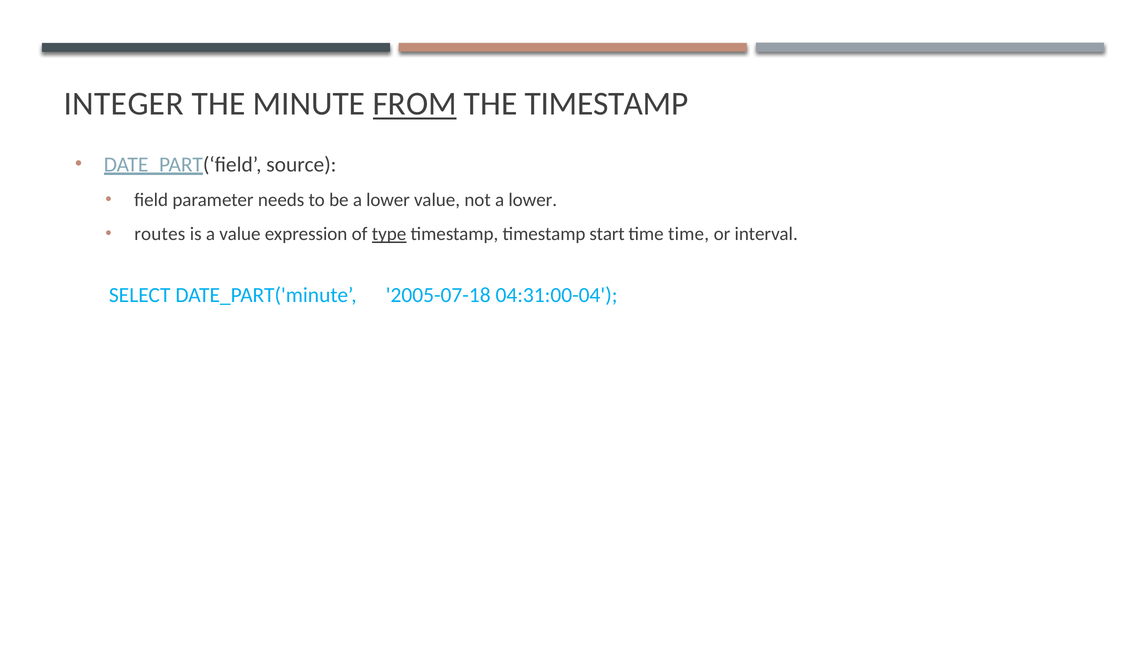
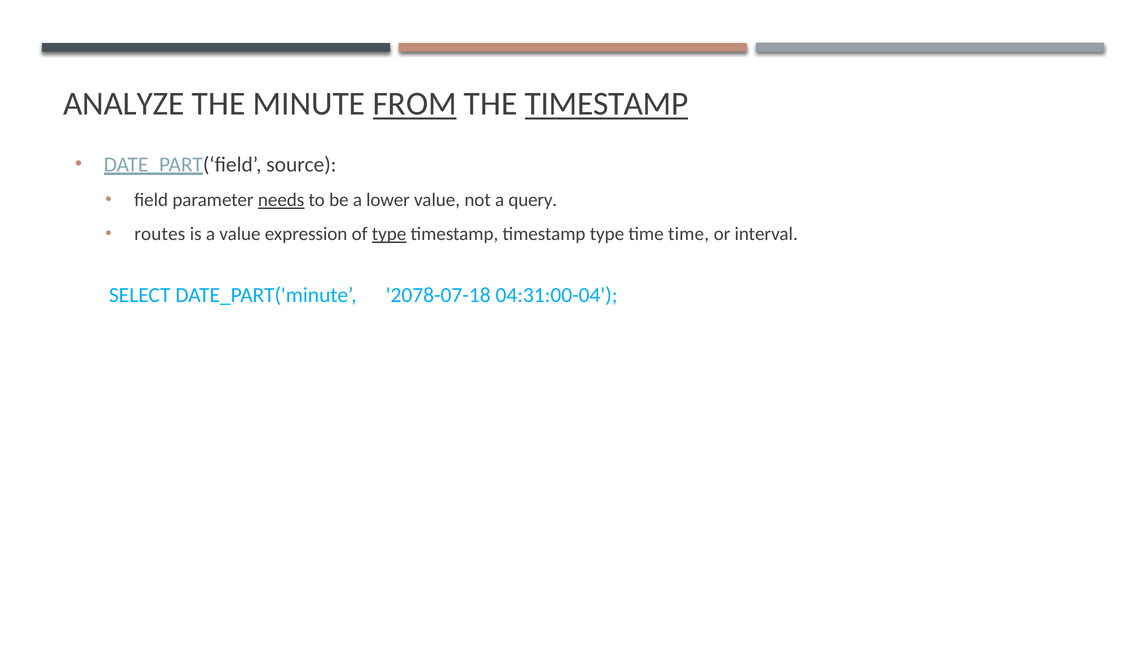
INTEGER: INTEGER -> ANALYZE (124, 104)
TIMESTAMP underline: none -> present (607, 104)
needs underline: none -> present (281, 200)
not a lower: lower -> query (533, 200)
timestamp start: start -> type (607, 234)
2005-07-18: 2005-07-18 -> 2078-07-18 (438, 295)
